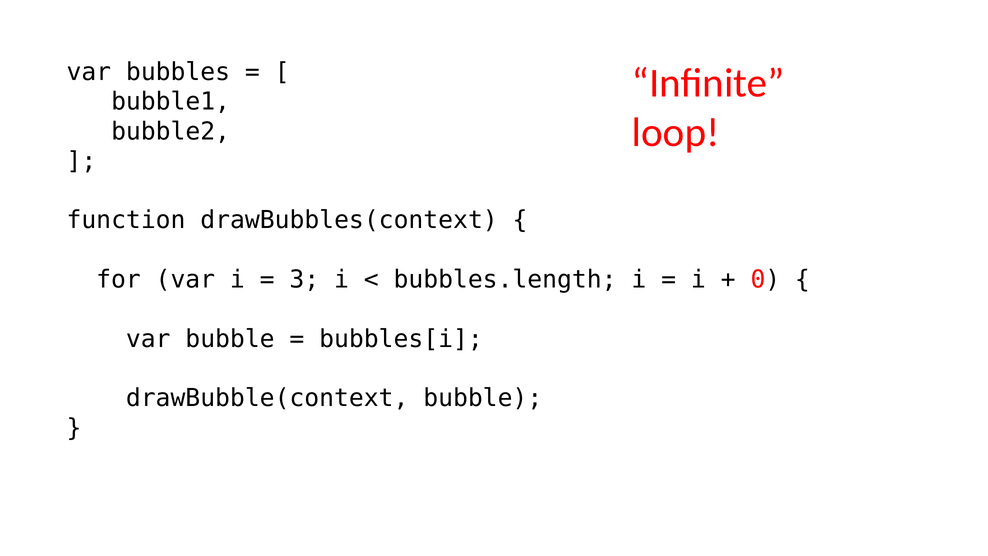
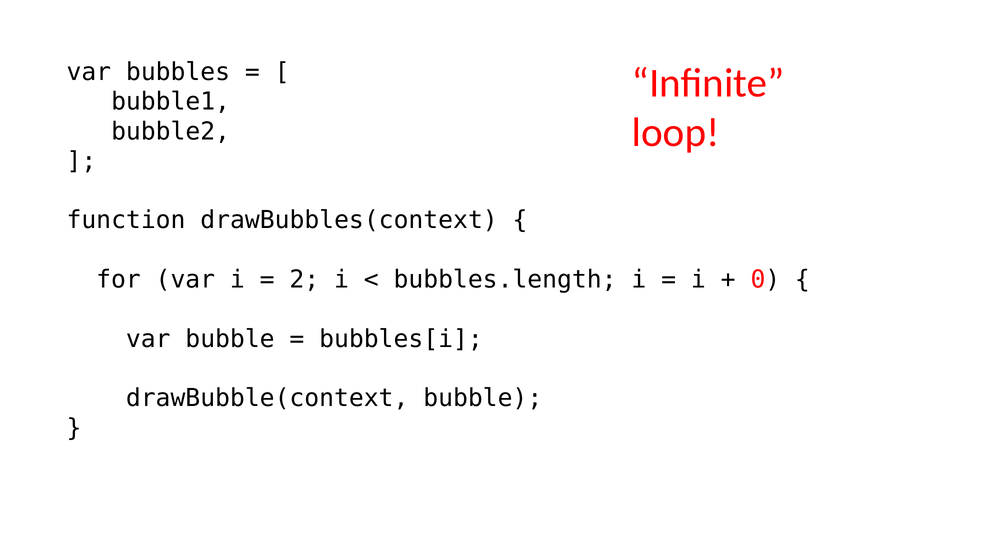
3: 3 -> 2 (304, 280)
